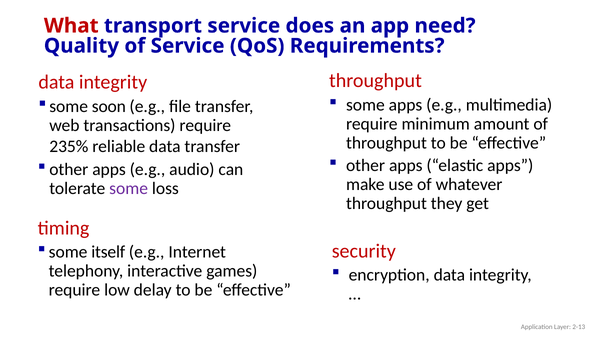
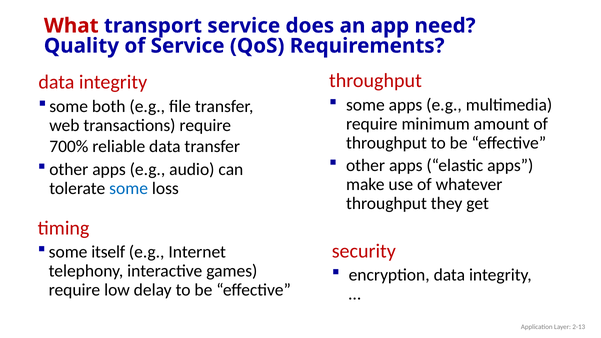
soon: soon -> both (109, 106)
235%: 235% -> 700% (69, 146)
some colour: purple -> blue (129, 189)
